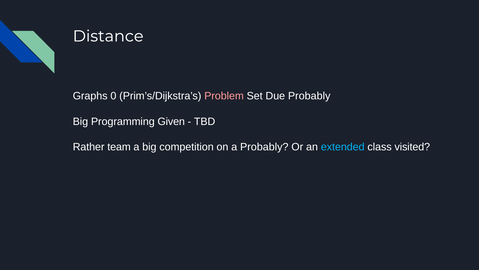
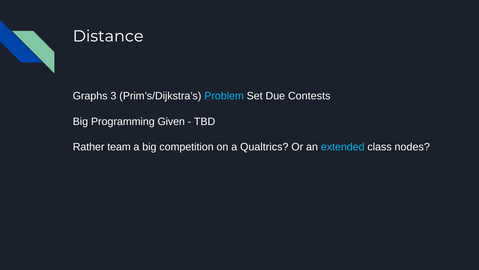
0: 0 -> 3 (113, 96)
Problem colour: pink -> light blue (224, 96)
Due Probably: Probably -> Contests (309, 96)
a Probably: Probably -> Qualtrics (264, 147)
visited: visited -> nodes (412, 147)
